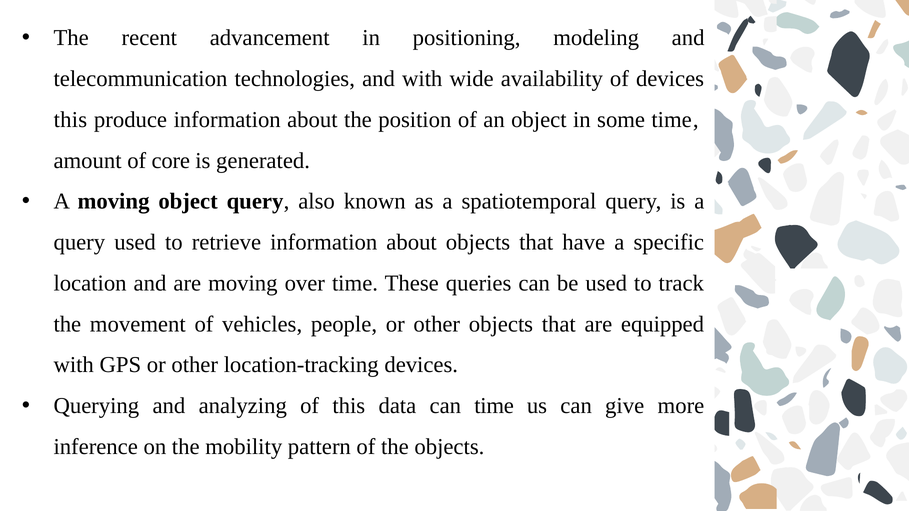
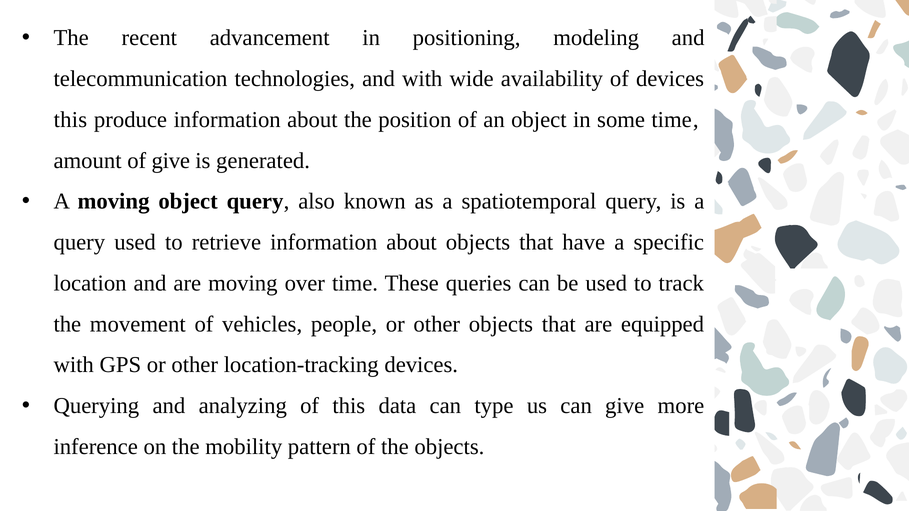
of core: core -> give (171, 161)
can time: time -> type (494, 406)
